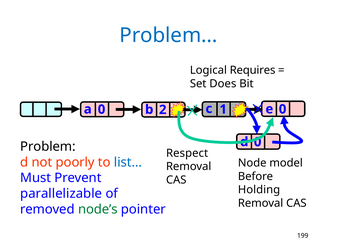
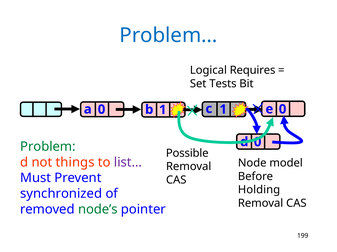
Does: Does -> Tests (223, 84)
0 2: 2 -> 1 (163, 110)
Problem colour: black -> green (48, 147)
Respect: Respect -> Possible (187, 154)
poorly: poorly -> things (75, 163)
list… colour: blue -> purple (128, 163)
parallelizable: parallelizable -> synchronized (61, 194)
